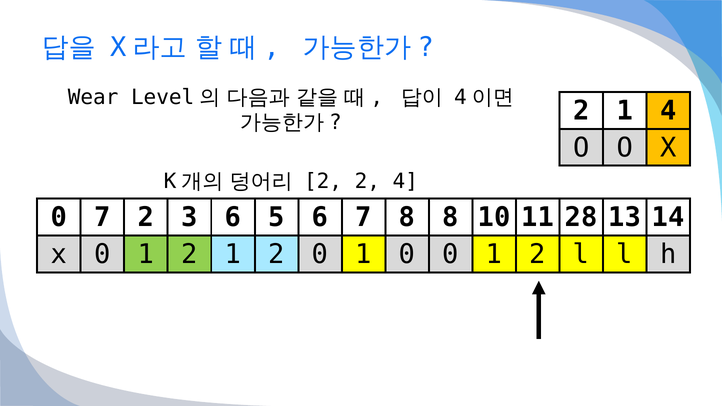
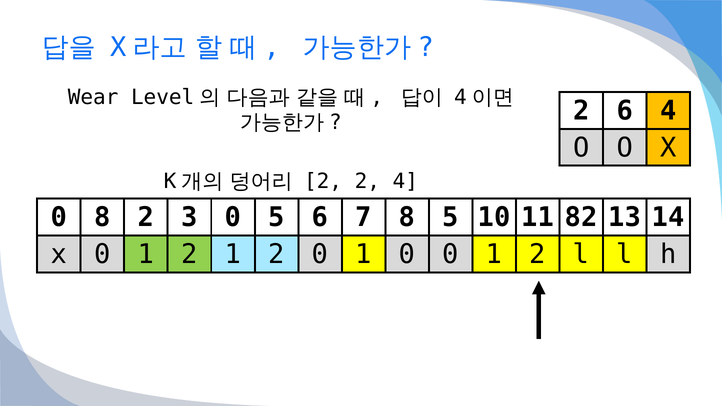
1: 1 -> 6 (625, 111)
0 7: 7 -> 8 (103, 217)
3 6: 6 -> 0 (233, 217)
8 8: 8 -> 5 (451, 217)
28: 28 -> 82 (581, 217)
